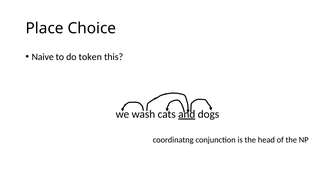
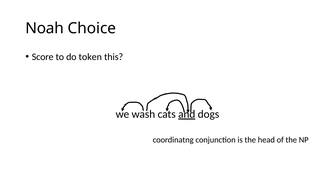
Place: Place -> Noah (45, 28)
Naive: Naive -> Score (43, 57)
